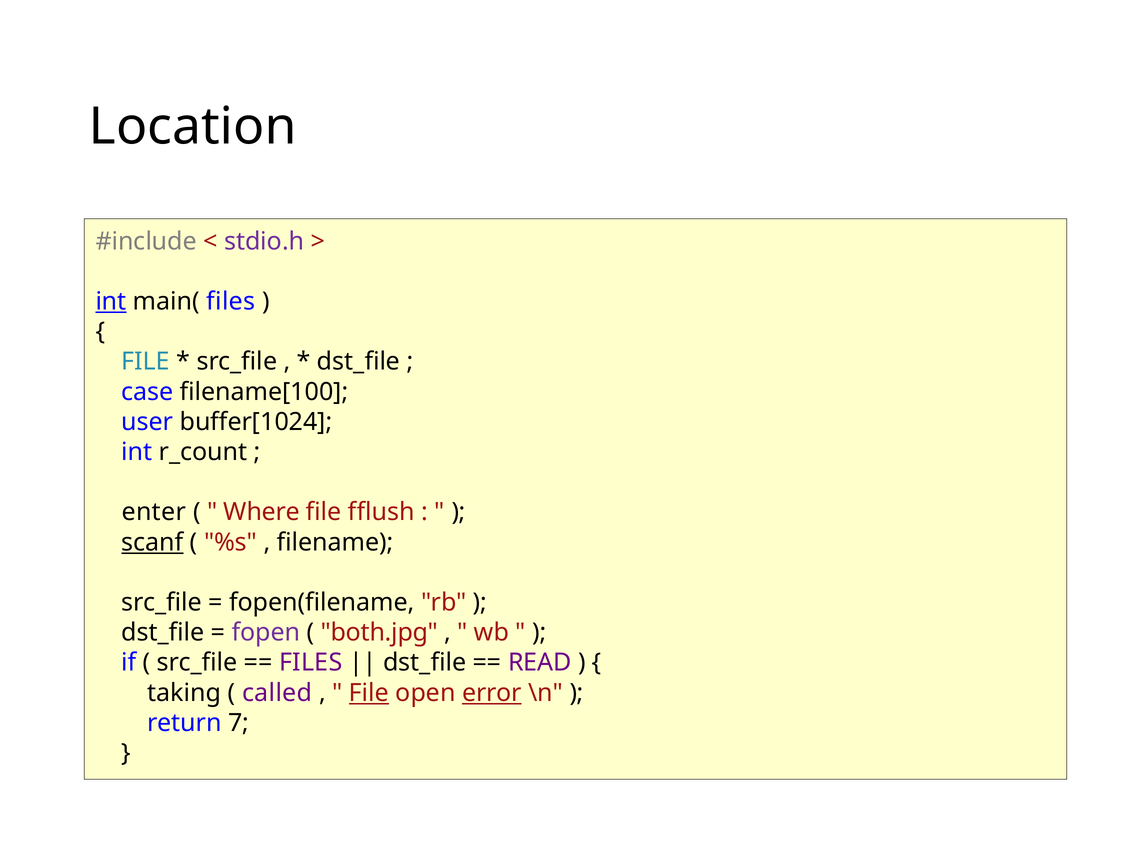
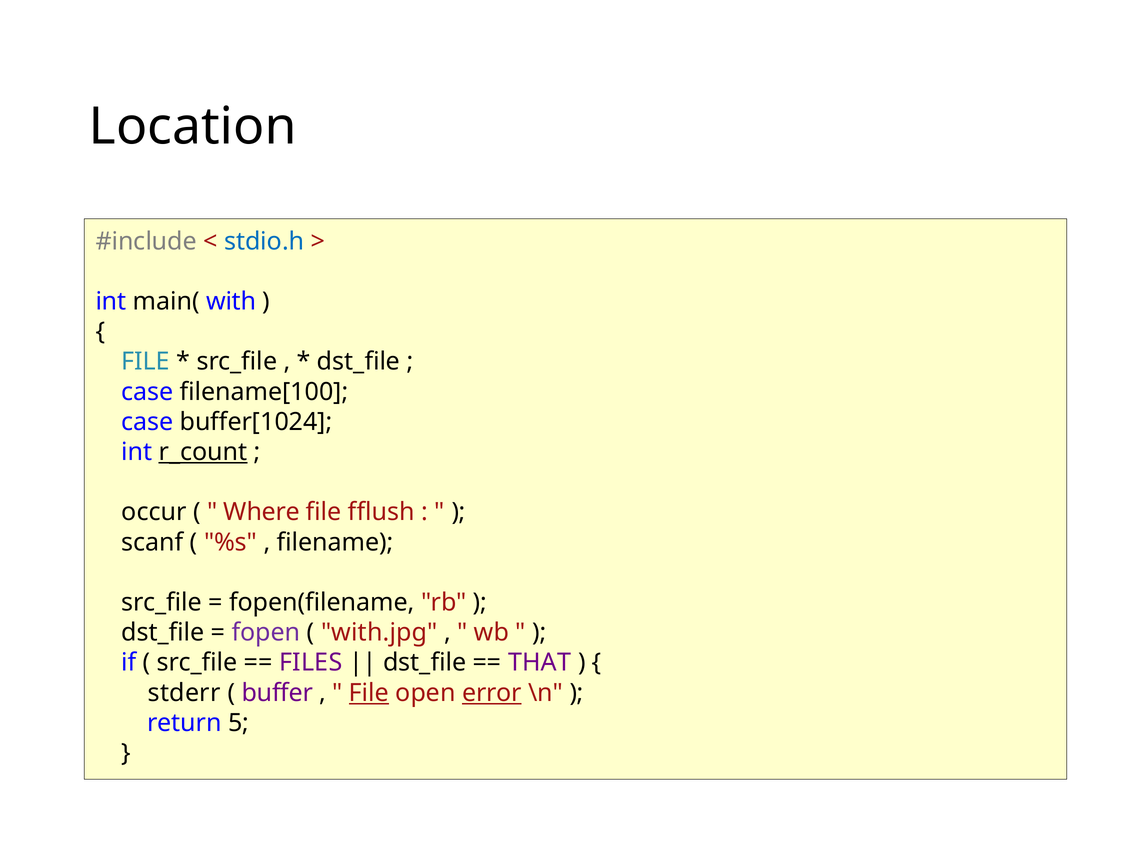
stdio.h colour: purple -> blue (264, 241)
int underline: present -> none (111, 301)
main( files: files -> with (231, 301)
user: user -> case (147, 422)
r_count underline: none -> present (203, 452)
enter: enter -> occur (154, 512)
scanf underline: present -> none (152, 542)
both.jpg: both.jpg -> with.jpg (379, 632)
READ: READ -> THAT (540, 663)
taking: taking -> stderr (184, 693)
called: called -> buffer (277, 693)
7: 7 -> 5 (239, 723)
